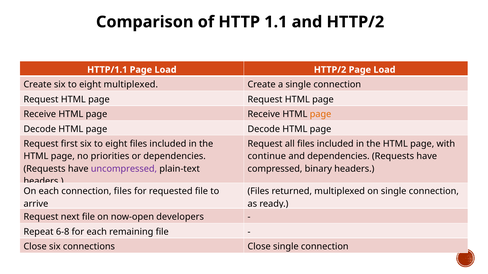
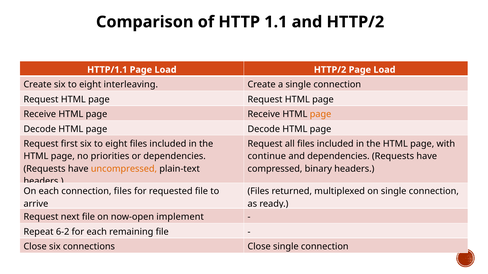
eight multiplexed: multiplexed -> interleaving (131, 85)
uncompressed colour: purple -> orange (124, 169)
developers: developers -> implement (180, 217)
6-8: 6-8 -> 6-2 (63, 232)
